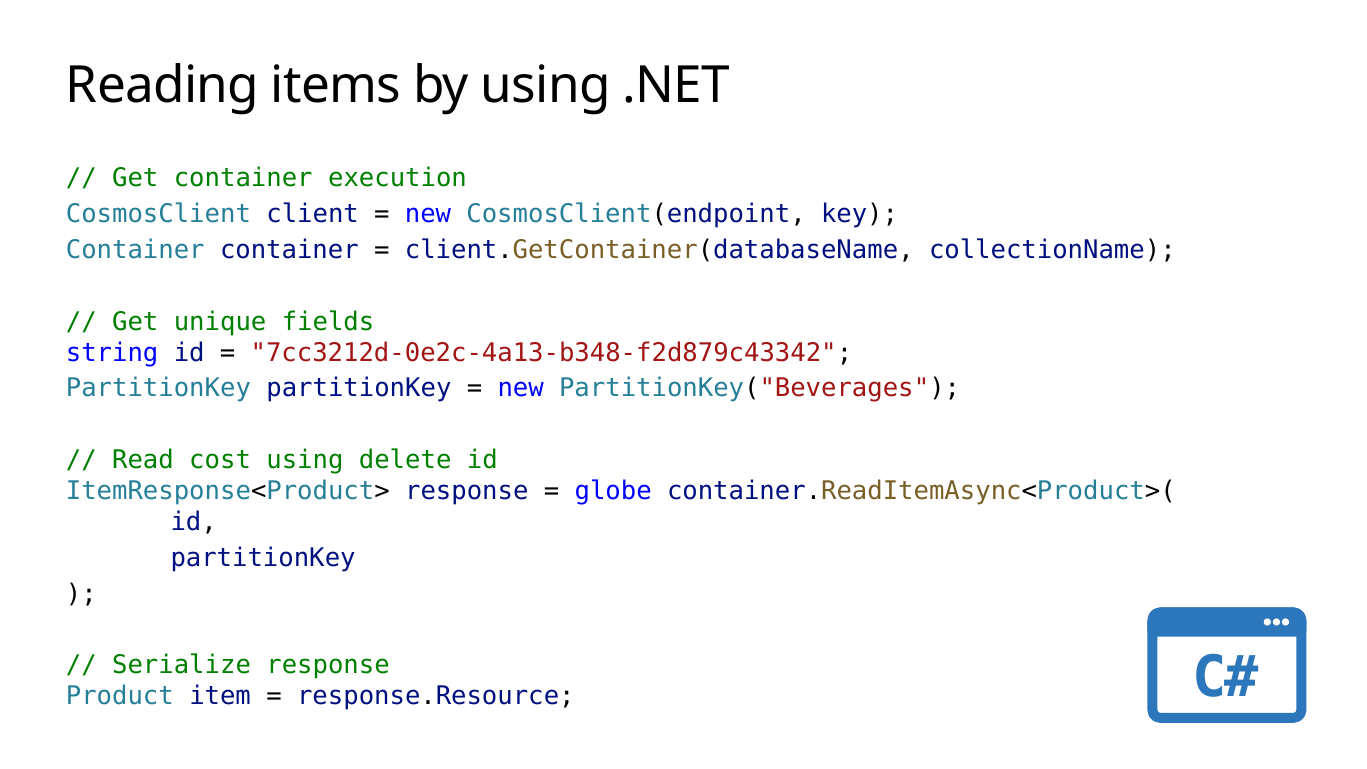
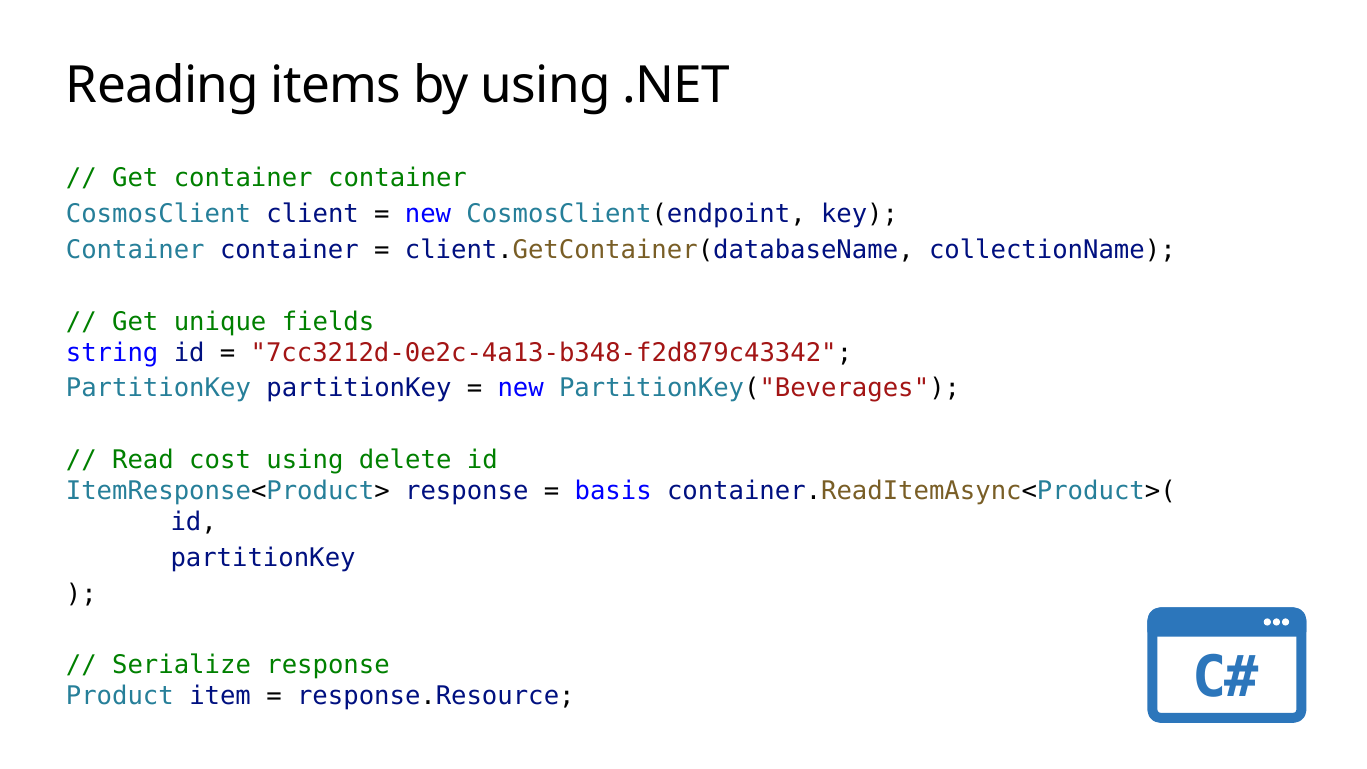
Get container execution: execution -> container (397, 178)
globe: globe -> basis (613, 491)
